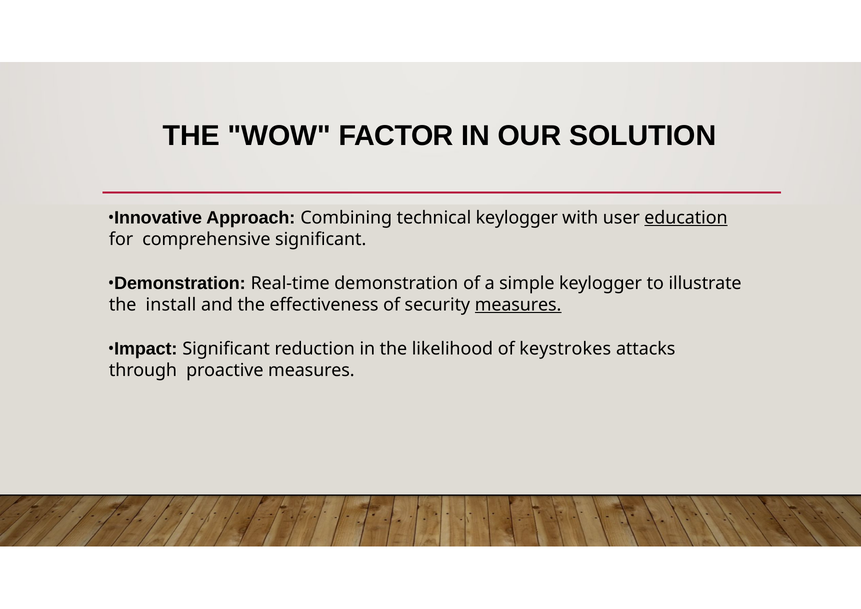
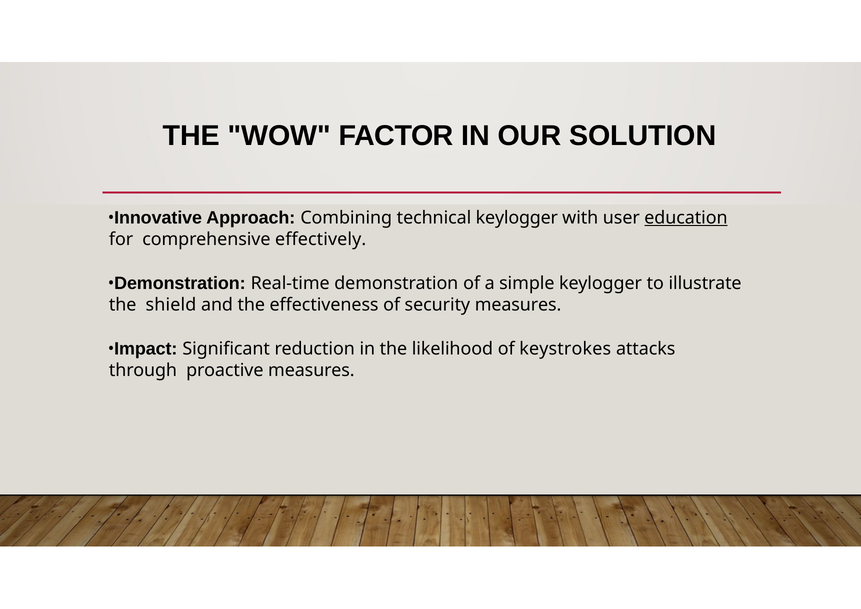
comprehensive significant: significant -> effectively (321, 239)
install: install -> shield (171, 305)
measures underline: present -> none (518, 305)
